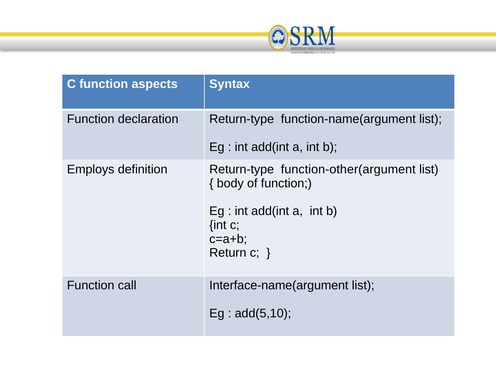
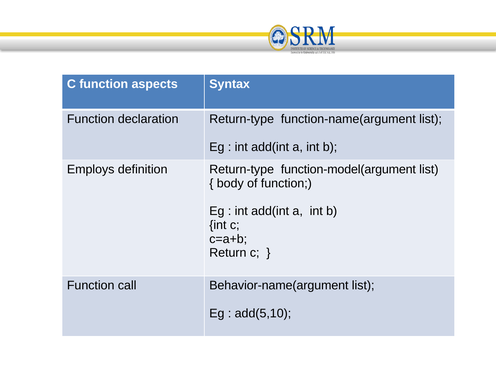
function-other(argument: function-other(argument -> function-model(argument (348, 169)
Interface-name(argument: Interface-name(argument -> Behavior-name(argument (279, 286)
